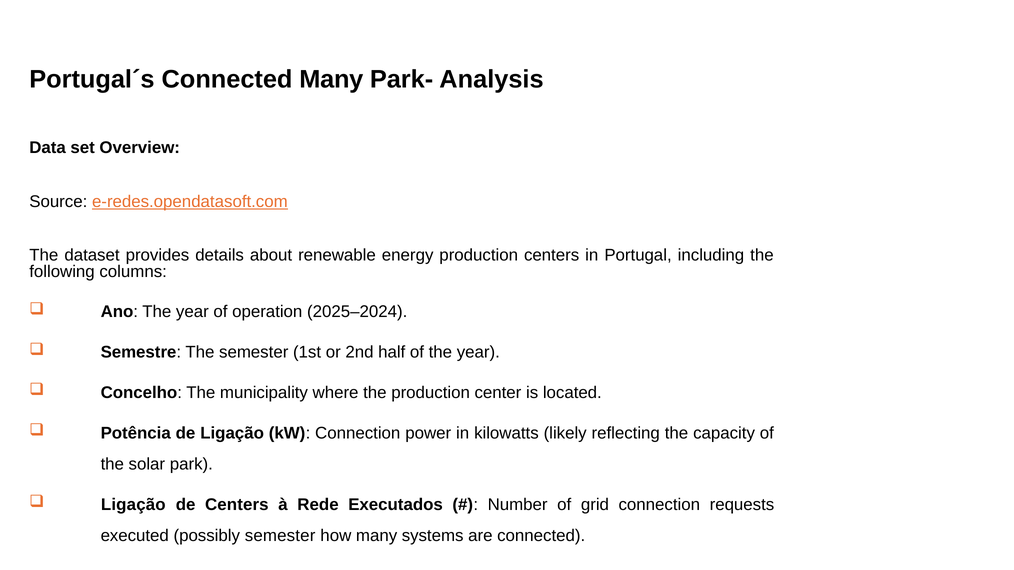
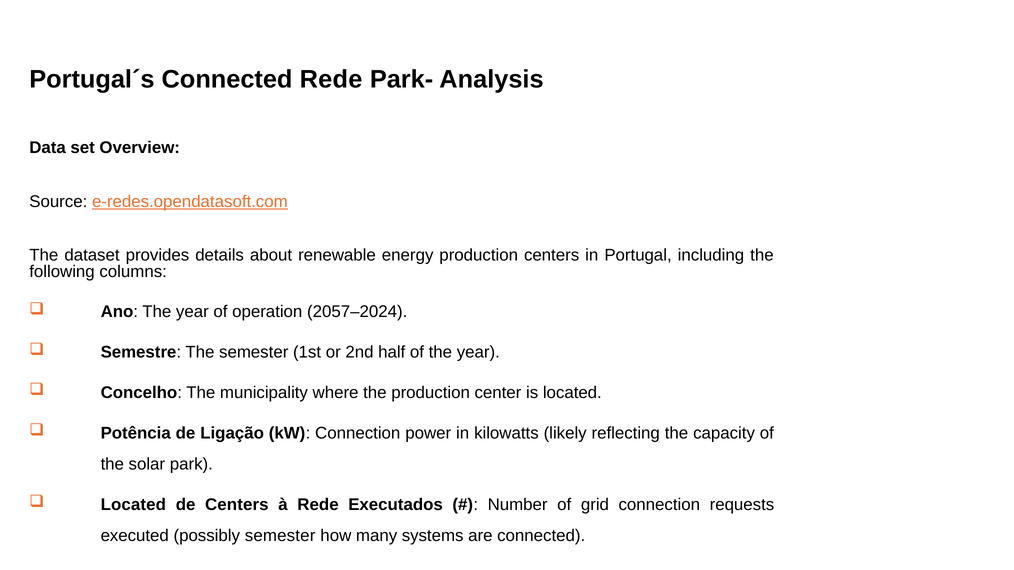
Connected Many: Many -> Rede (331, 79)
2025–2024: 2025–2024 -> 2057–2024 (357, 312)
Ligação: Ligação -> Located (133, 505)
